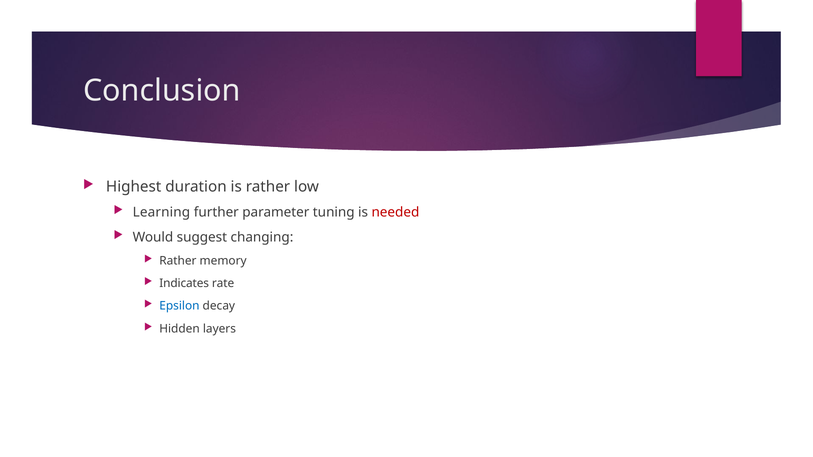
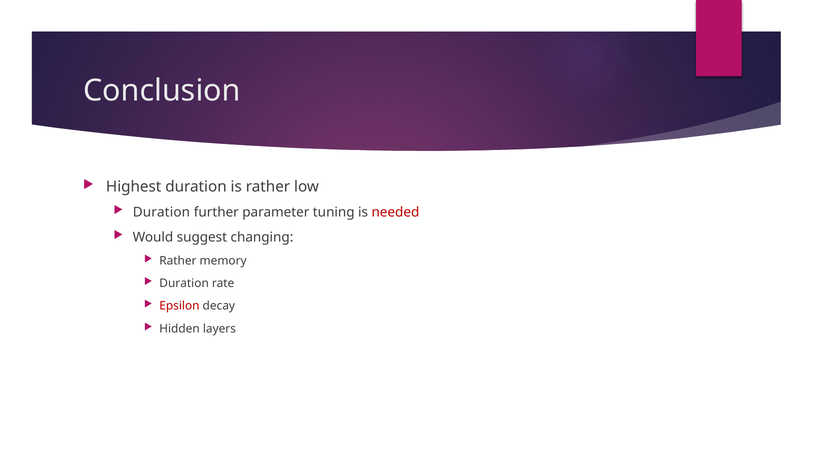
Learning: Learning -> Duration (161, 212)
Indicates: Indicates -> Duration (184, 284)
Epsilon colour: blue -> red (179, 306)
